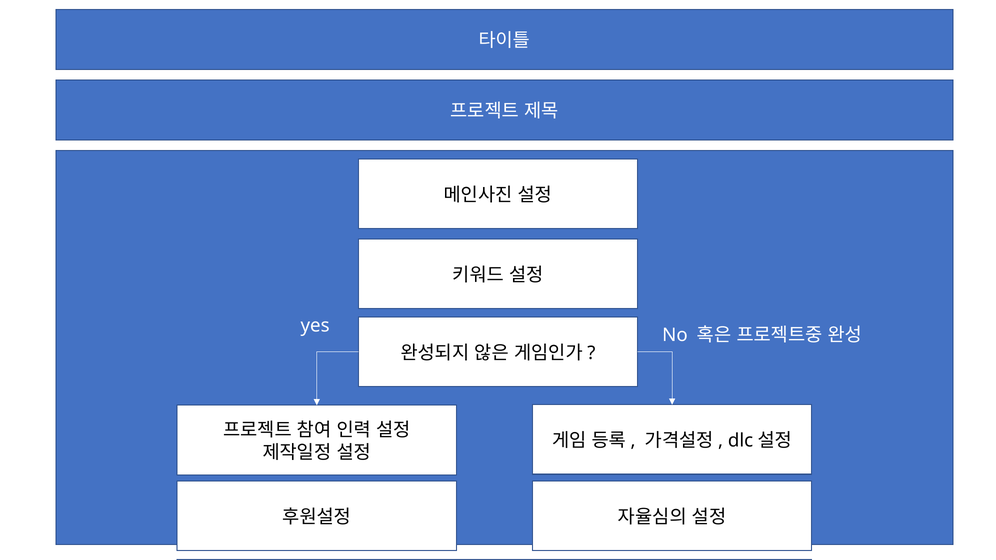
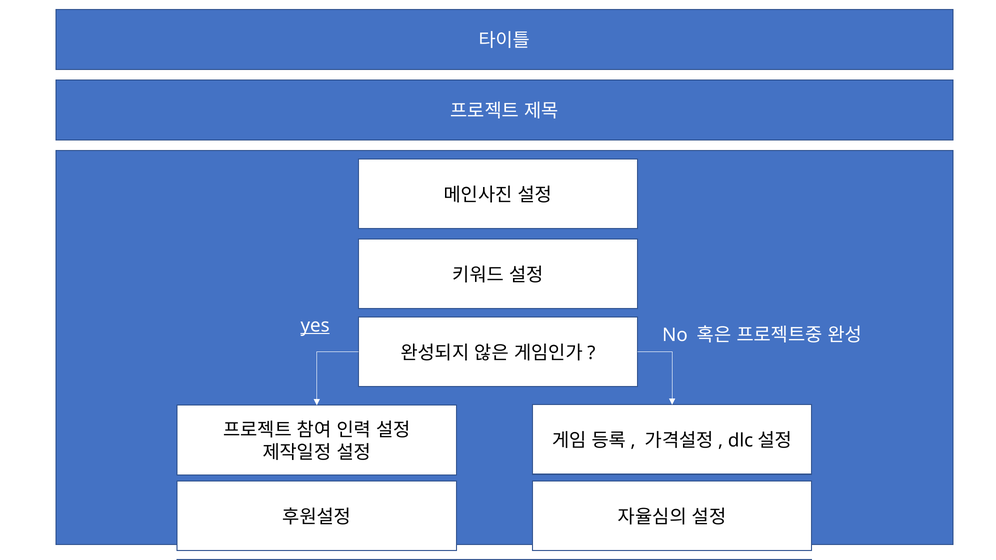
yes underline: none -> present (315, 326)
